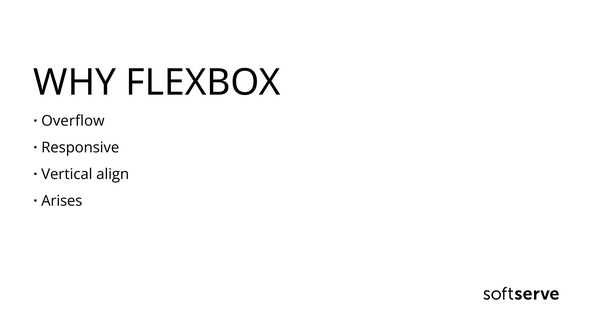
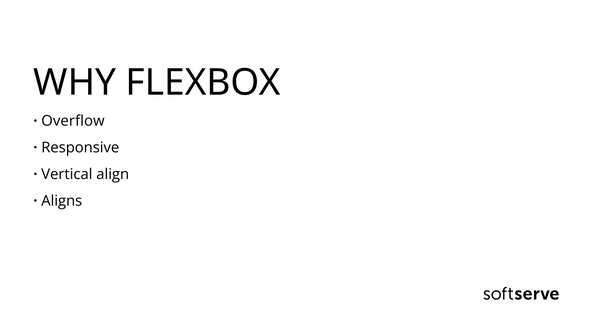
Arises: Arises -> Aligns (62, 201)
